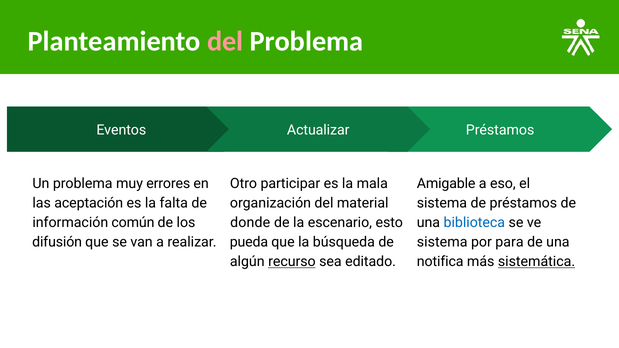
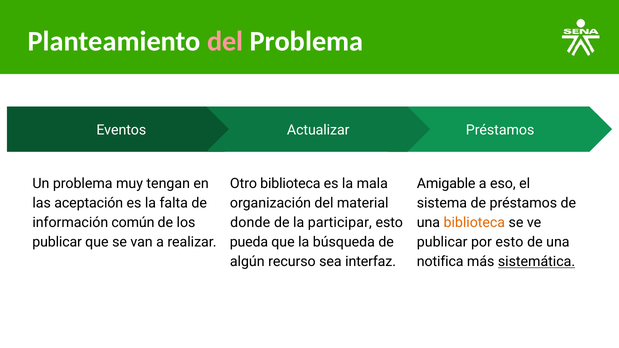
errores: errores -> tengan (168, 184)
Otro participar: participar -> biblioteca (290, 184)
escenario: escenario -> participar (340, 223)
biblioteca colour: blue -> orange (474, 223)
difusión: difusión -> publicar (57, 242)
sistema: sistema -> publicar (442, 242)
por para: para -> esto (509, 242)
recurso underline: present -> none (292, 262)
editado: editado -> interfaz (371, 262)
